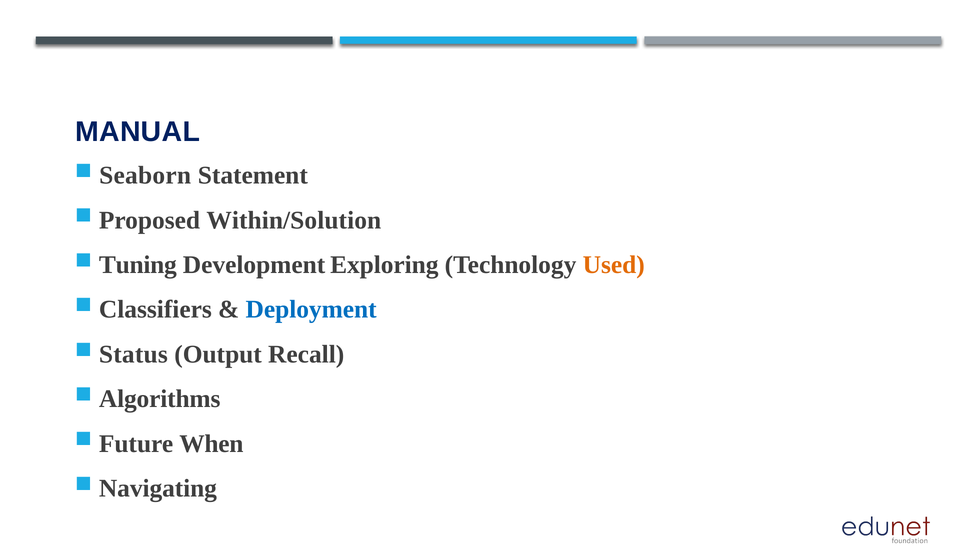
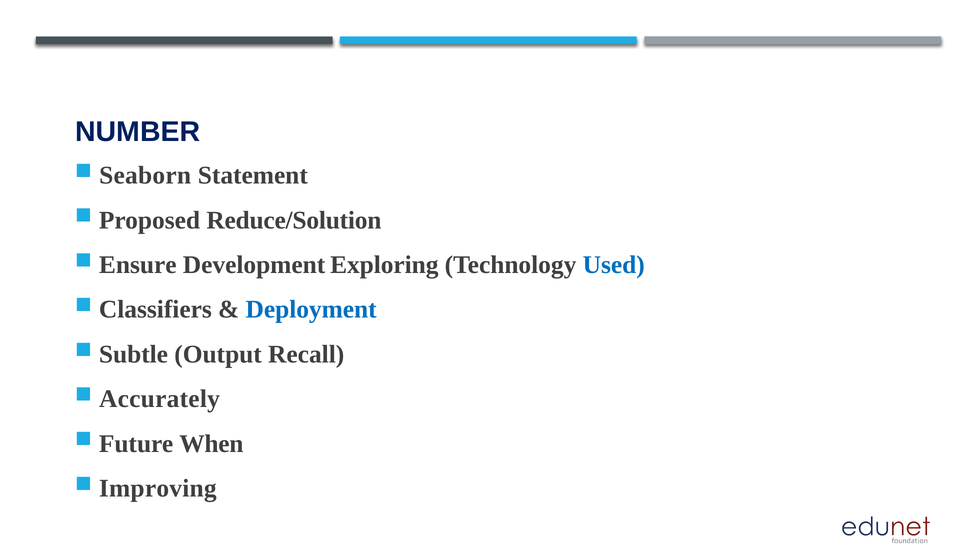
MANUAL: MANUAL -> NUMBER (138, 132)
Within/Solution: Within/Solution -> Reduce/Solution (294, 220)
Tuning: Tuning -> Ensure (138, 265)
Used colour: orange -> blue (614, 265)
Status: Status -> Subtle (133, 355)
Algorithms: Algorithms -> Accurately (159, 399)
Navigating: Navigating -> Improving (158, 489)
